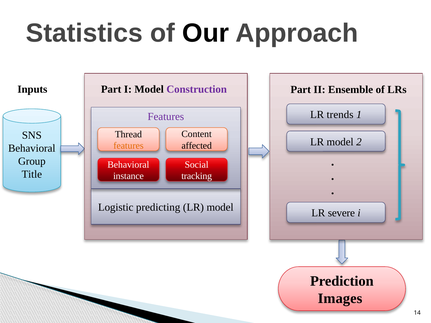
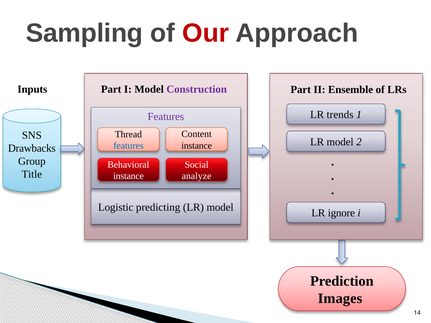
Statistics: Statistics -> Sampling (84, 33)
Our colour: black -> red (206, 33)
affected: affected -> instance (197, 146)
features colour: orange -> blue (128, 146)
Behavioral: Behavioral -> Drawbacks (32, 148)
tracking: tracking -> analyze (197, 176)
severe: severe -> ignore (341, 213)
